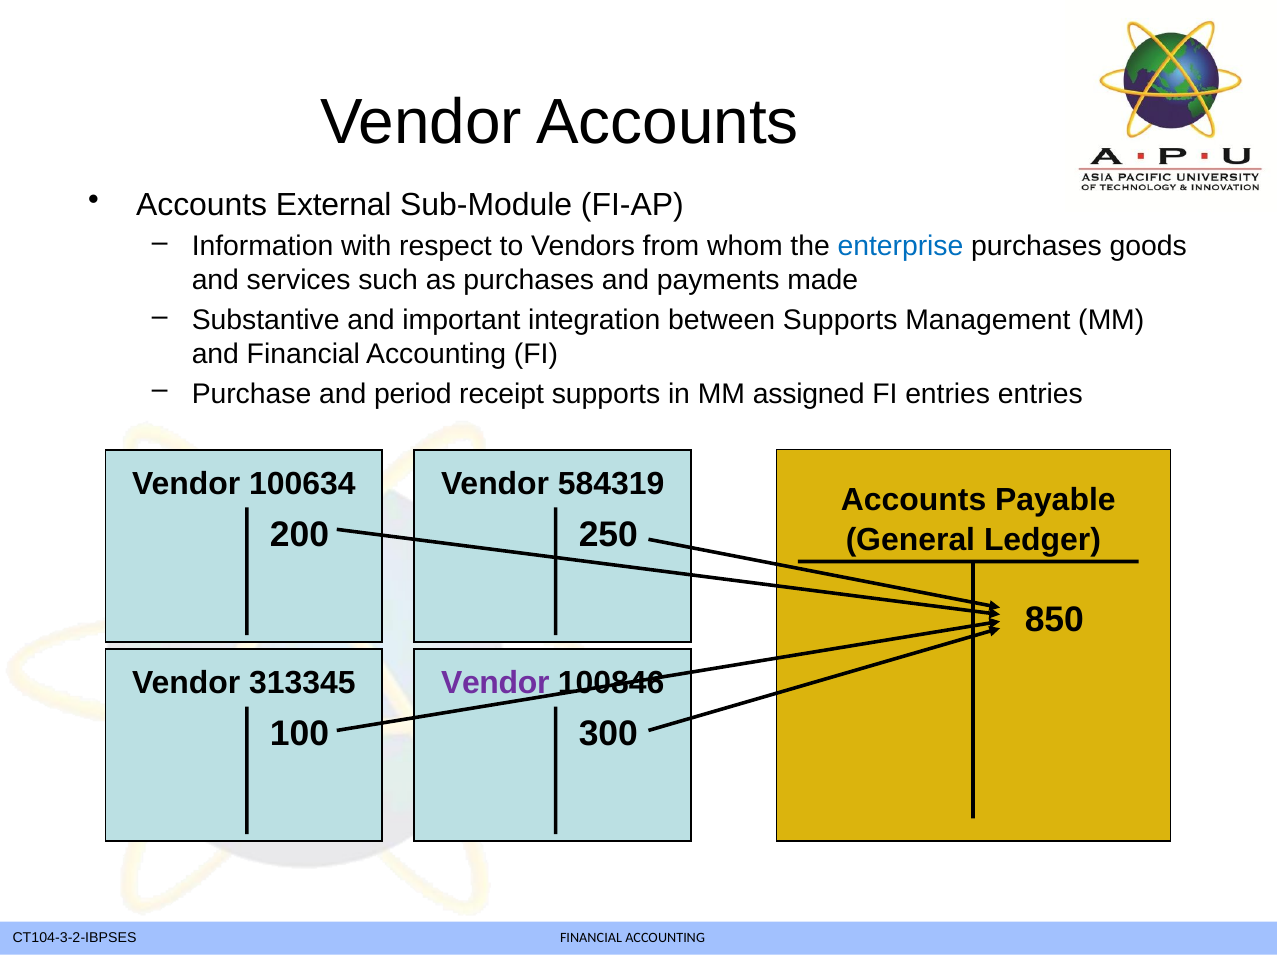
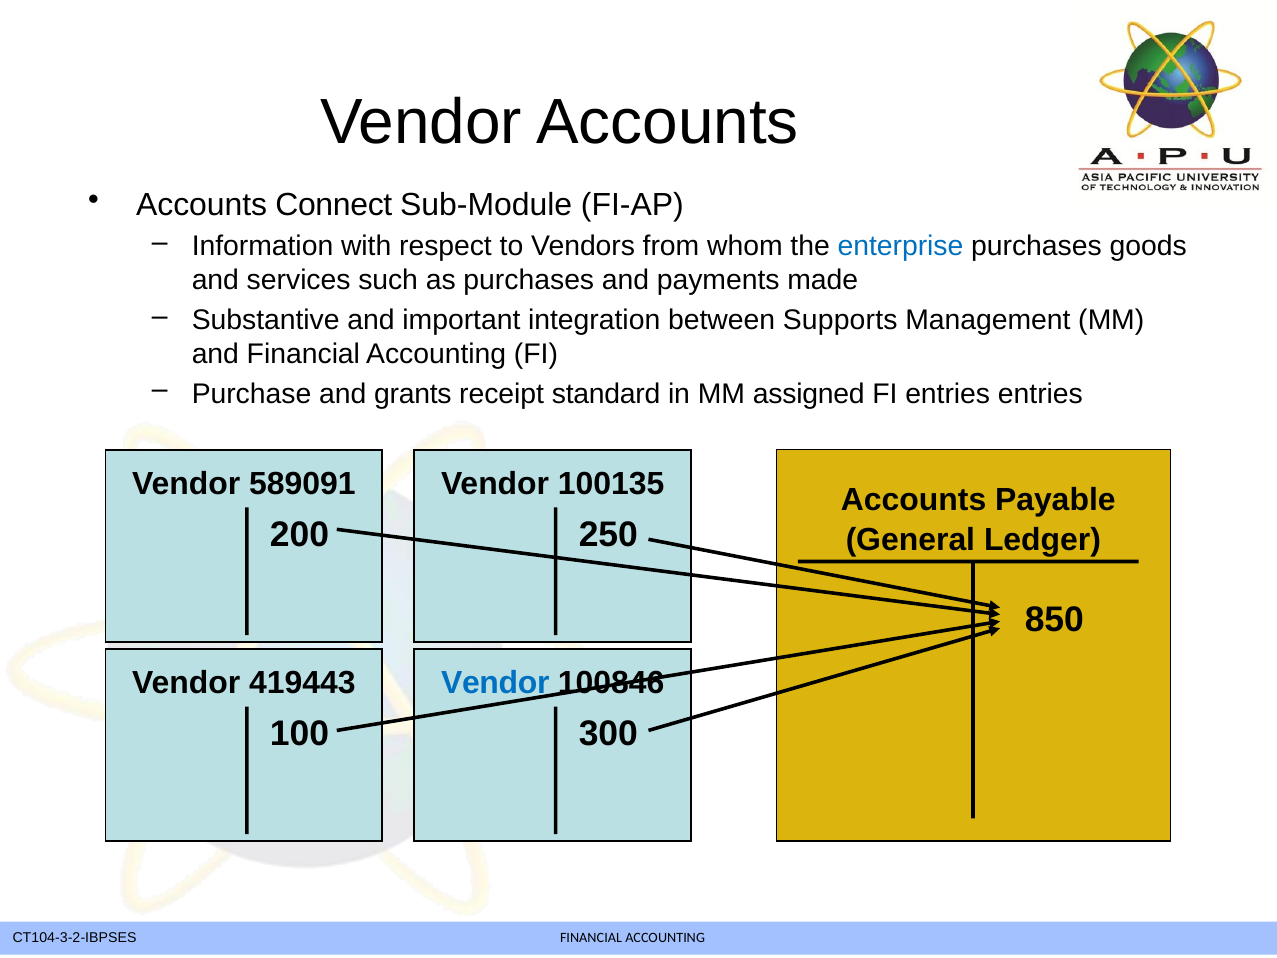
External: External -> Connect (334, 205)
period: period -> grants (413, 394)
receipt supports: supports -> standard (606, 394)
100634: 100634 -> 589091 (302, 484)
584319: 584319 -> 100135 (611, 484)
313345: 313345 -> 419443 (302, 683)
Vendor colour: purple -> blue (495, 683)
